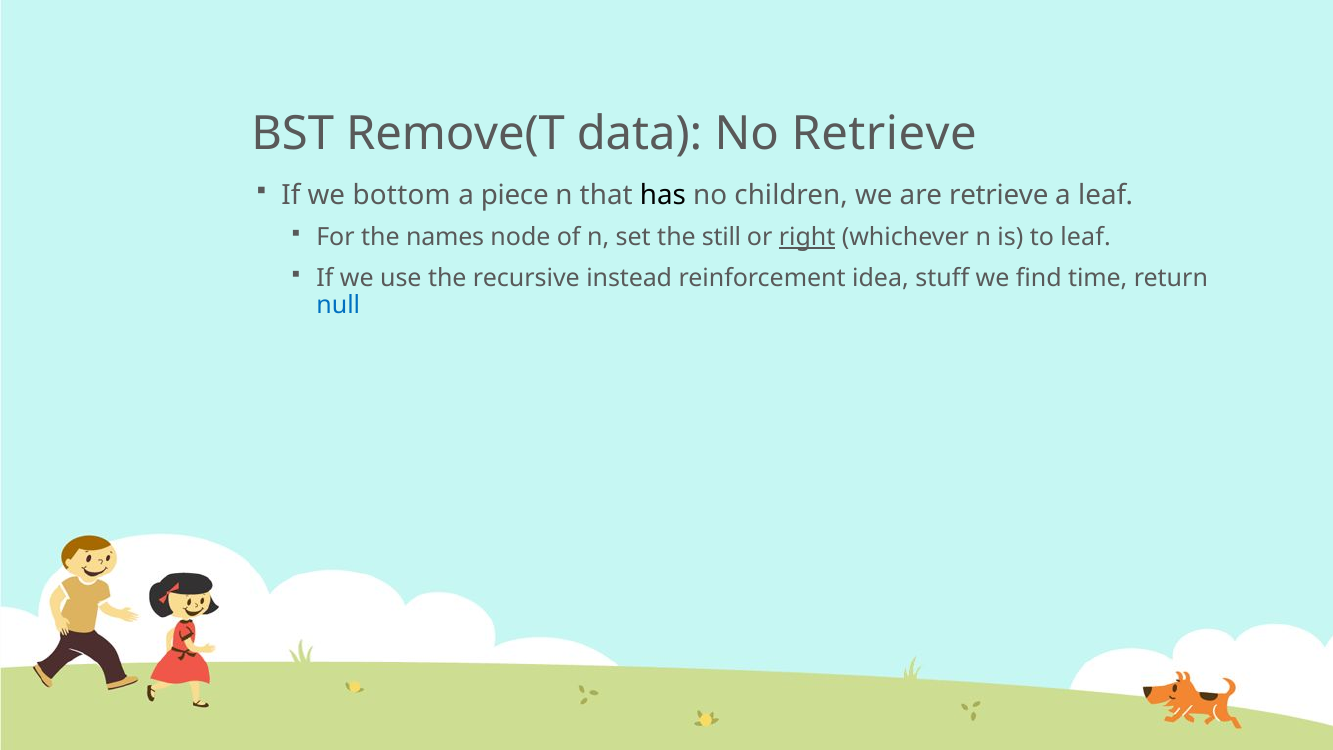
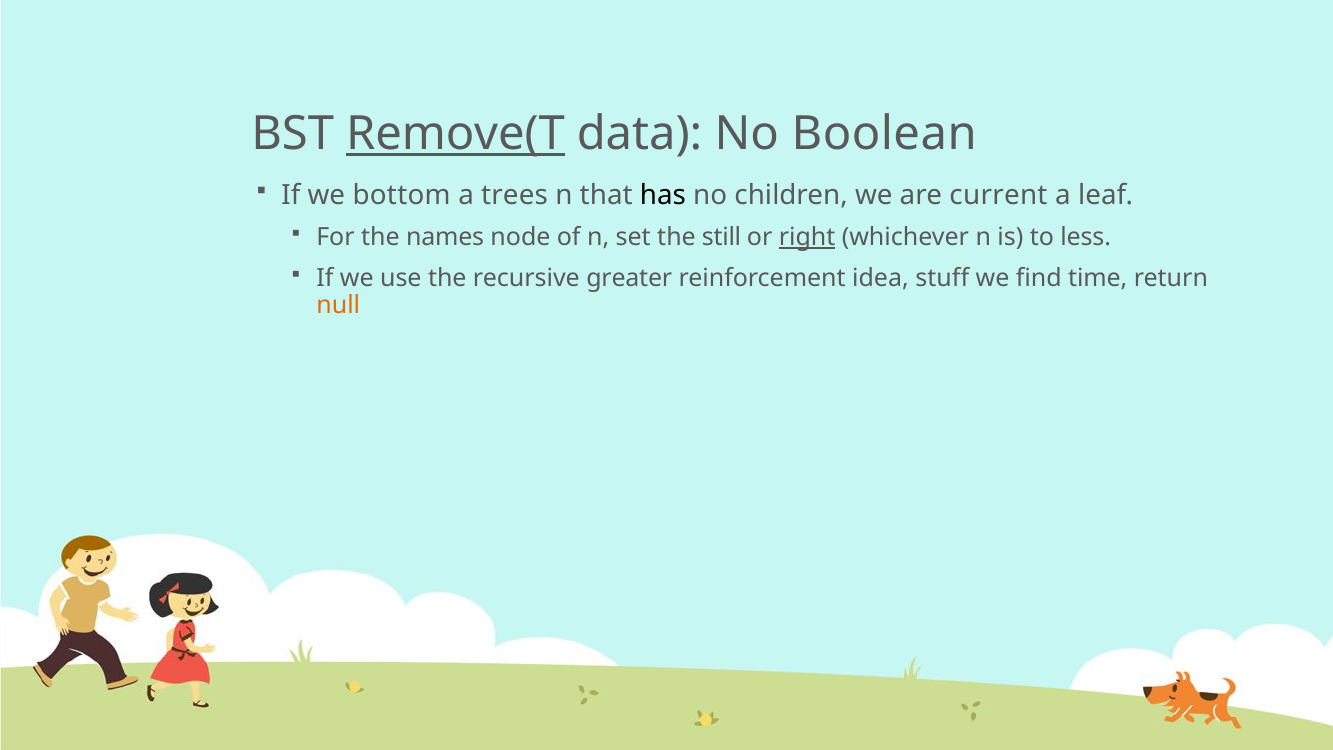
Remove(T underline: none -> present (455, 134)
No Retrieve: Retrieve -> Boolean (884, 134)
piece: piece -> trees (515, 195)
are retrieve: retrieve -> current (998, 195)
to leaf: leaf -> less (1086, 237)
instead: instead -> greater (629, 278)
null colour: blue -> orange (338, 305)
